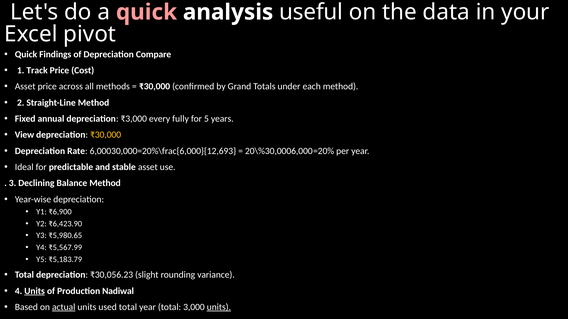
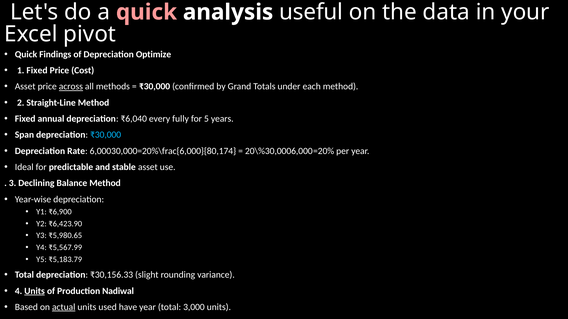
Compare: Compare -> Optimize (154, 54)
1 Track: Track -> Fixed (37, 71)
across underline: none -> present (71, 87)
₹3,000: ₹3,000 -> ₹6,040 (134, 119)
View: View -> Span (24, 135)
₹30,000 colour: yellow -> light blue (106, 135)
6,00030,000=20%\frac{6,000}{12,693: 6,00030,000=20%\frac{6,000}{12,693 -> 6,00030,000=20%\frac{6,000}{80,174 (163, 151)
₹30,056.23: ₹30,056.23 -> ₹30,156.33 (112, 275)
used total: total -> have (128, 308)
units underline: present -> none (219, 308)
